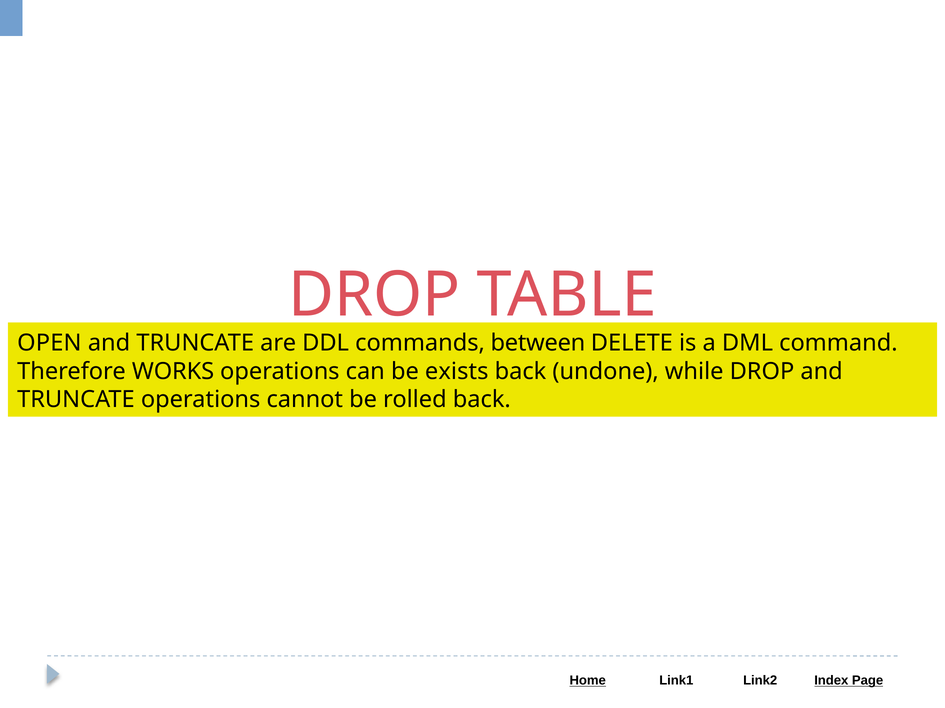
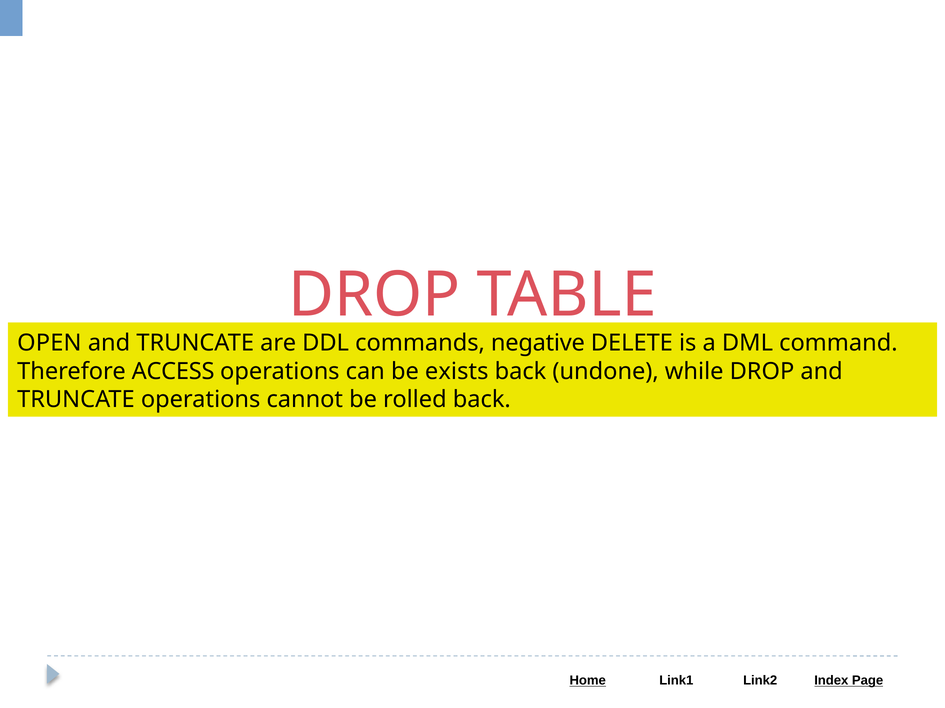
between: between -> negative (538, 343)
WORKS: WORKS -> ACCESS (173, 372)
